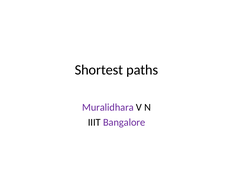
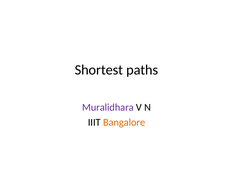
Bangalore colour: purple -> orange (124, 122)
